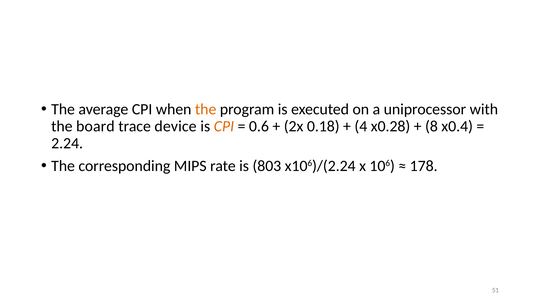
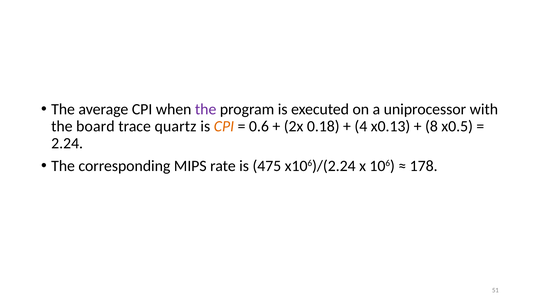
the colour: orange -> purple (206, 109)
device: device -> quartz (176, 126)
x0.28: x0.28 -> x0.13 (391, 126)
x0.4: x0.4 -> x0.5 (457, 126)
803: 803 -> 475 (267, 166)
